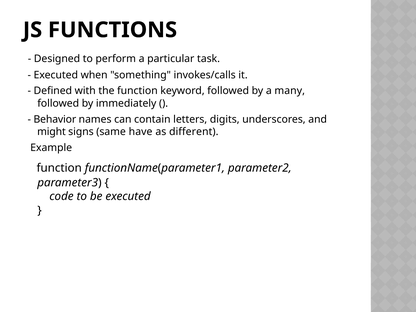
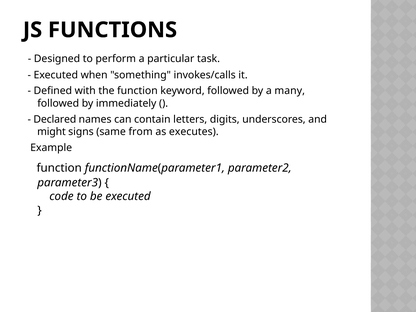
Behavior: Behavior -> Declared (55, 119)
have: have -> from (141, 132)
different: different -> executes (194, 132)
